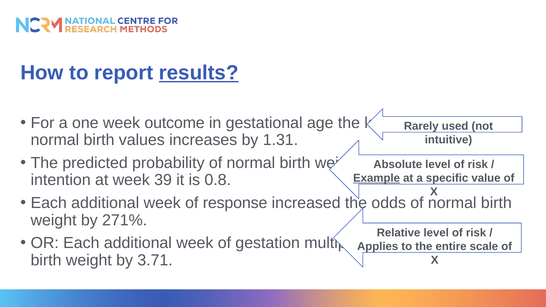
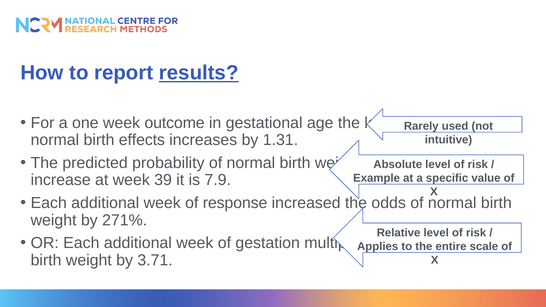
values: values -> effects (142, 140)
intention: intention -> increase (61, 180)
0.8: 0.8 -> 7.9 (218, 180)
Example underline: present -> none (377, 178)
